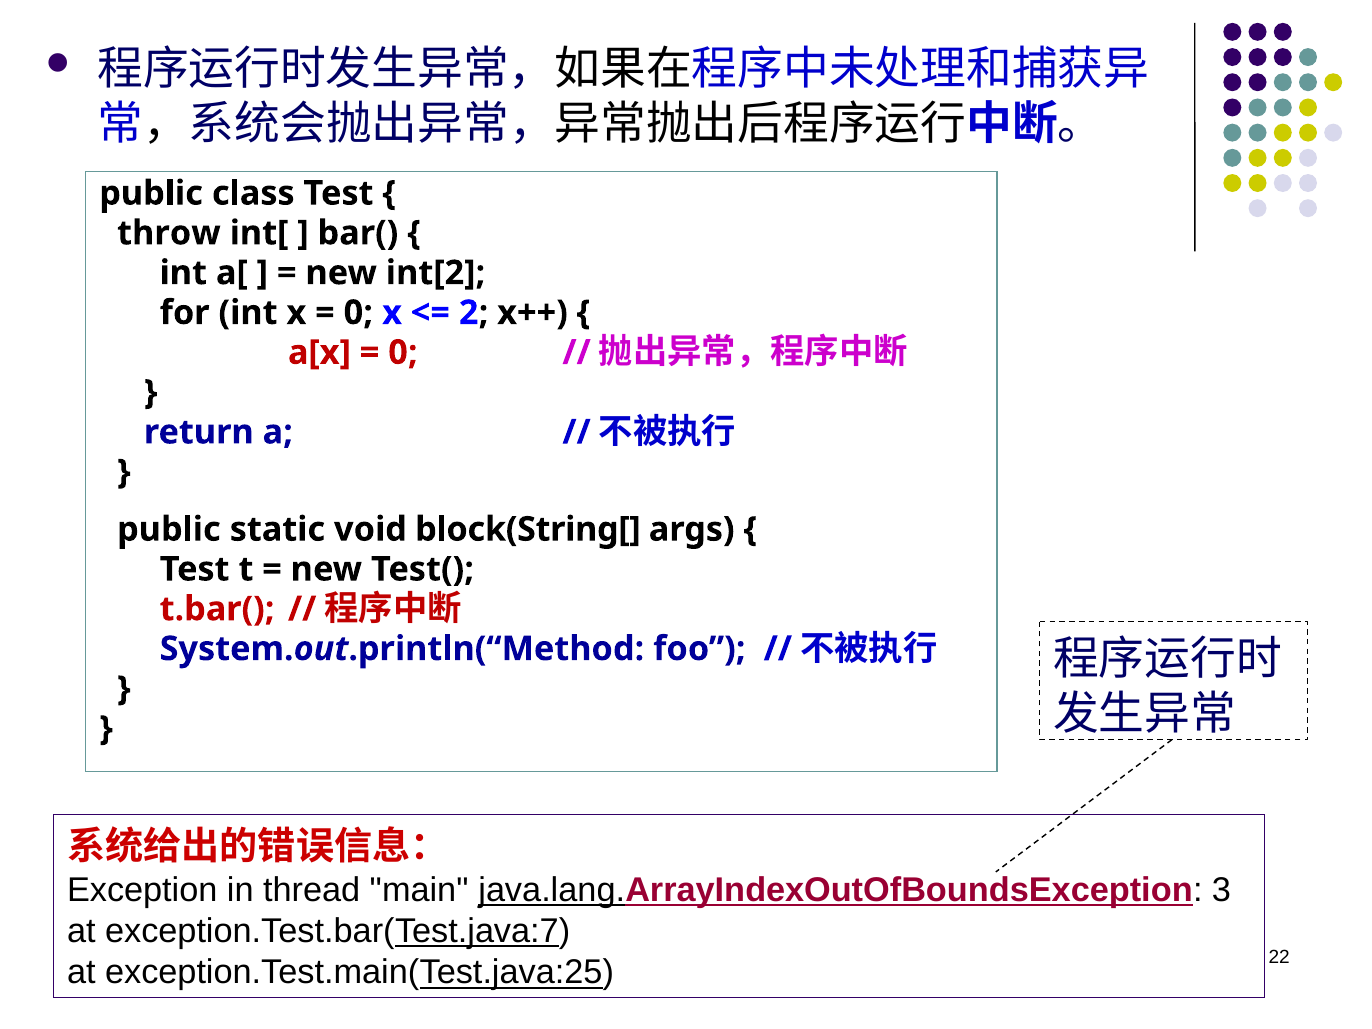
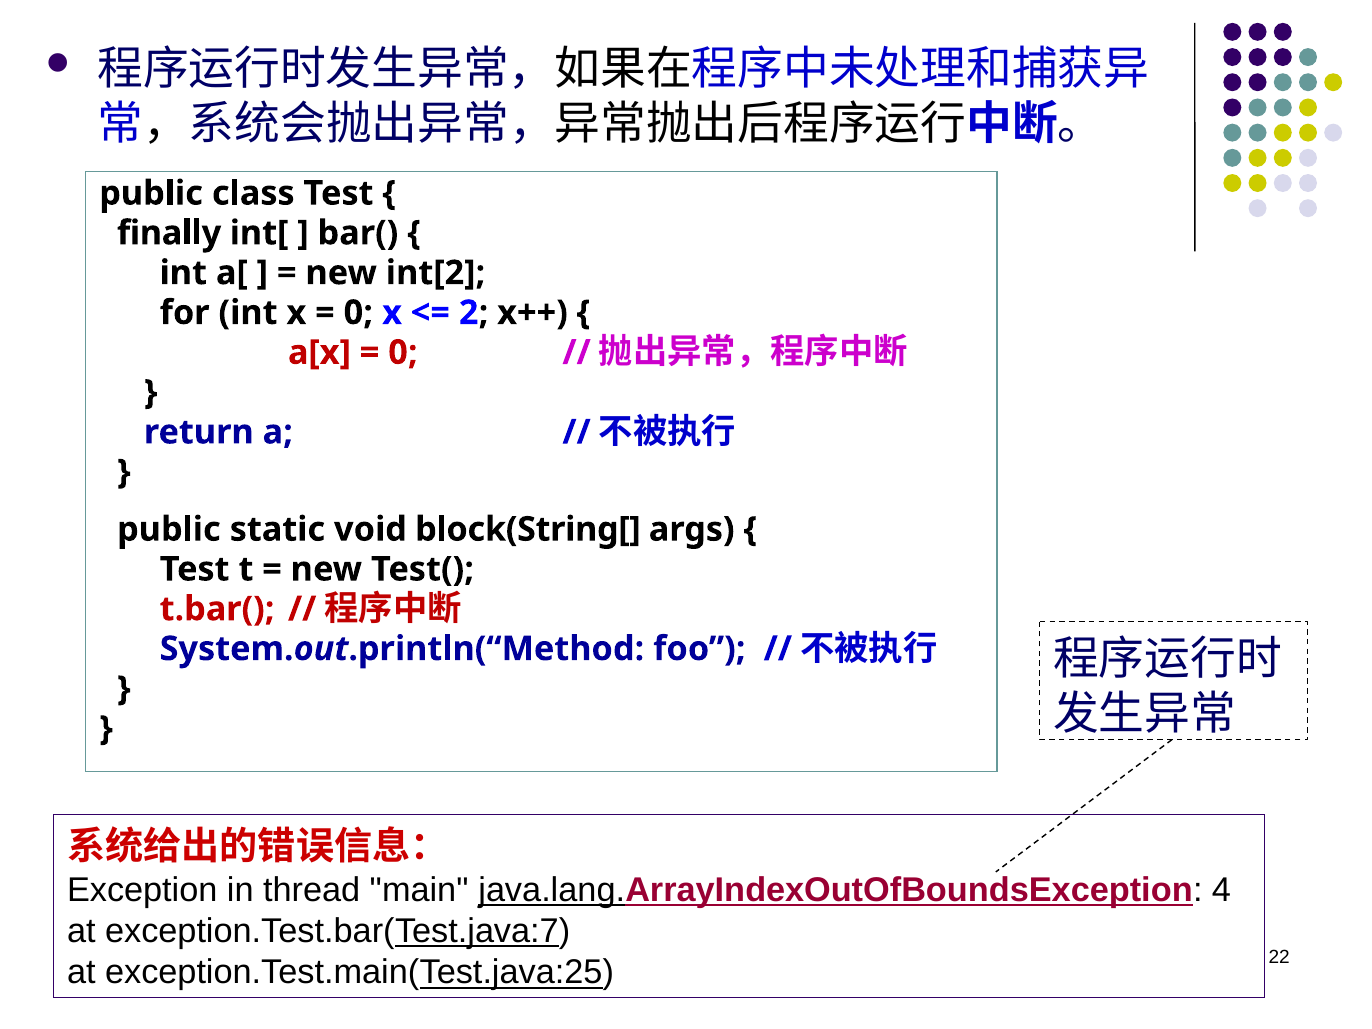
throw: throw -> finally (169, 233)
3: 3 -> 4 (1222, 890)
